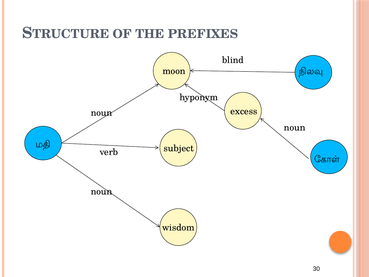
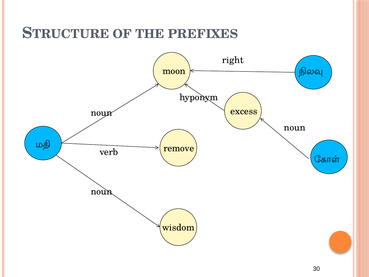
blind: blind -> right (233, 60)
subject: subject -> remove (179, 148)
